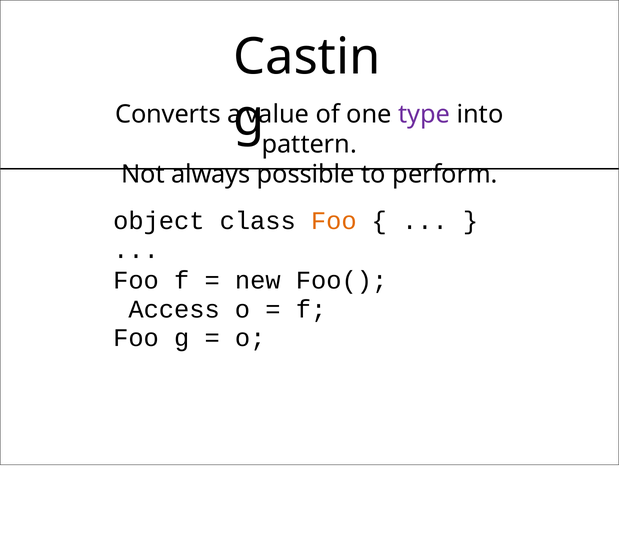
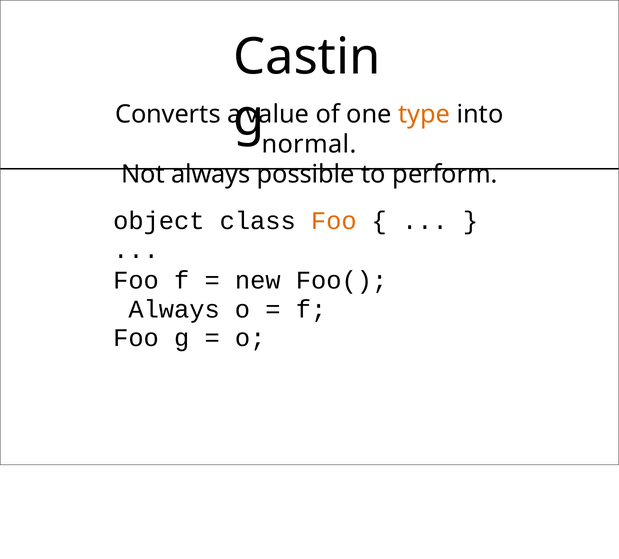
type colour: purple -> orange (424, 114)
pattern: pattern -> normal (309, 144)
Access: Access -> Always (174, 309)
